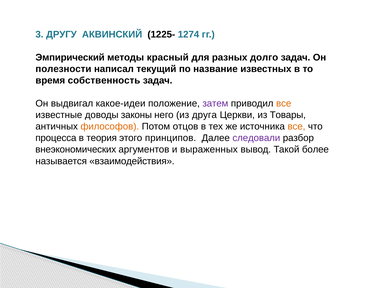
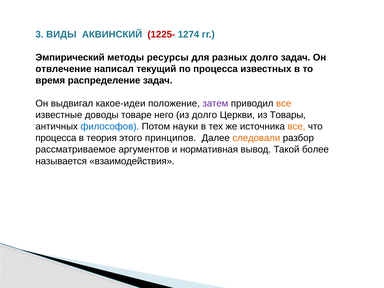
ДРУГУ: ДРУГУ -> ВИДЫ (61, 34)
1225- colour: black -> red (161, 34)
красный: красный -> ресурсы (168, 57)
полезности: полезности -> отвлечение (63, 69)
по название: название -> процесса (216, 69)
собственность: собственность -> распределение (104, 80)
законы: законы -> товаре (136, 115)
из друга: друга -> долго (204, 115)
философов colour: orange -> blue (110, 127)
отцов: отцов -> науки (185, 127)
следовали colour: purple -> orange (256, 138)
внеэкономических: внеэкономических -> рассматриваемое (76, 150)
выраженных: выраженных -> нормативная (209, 150)
